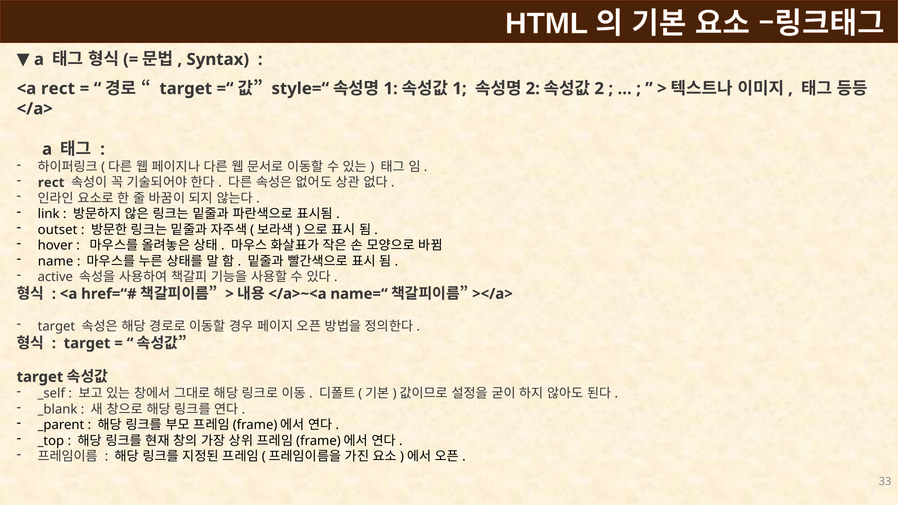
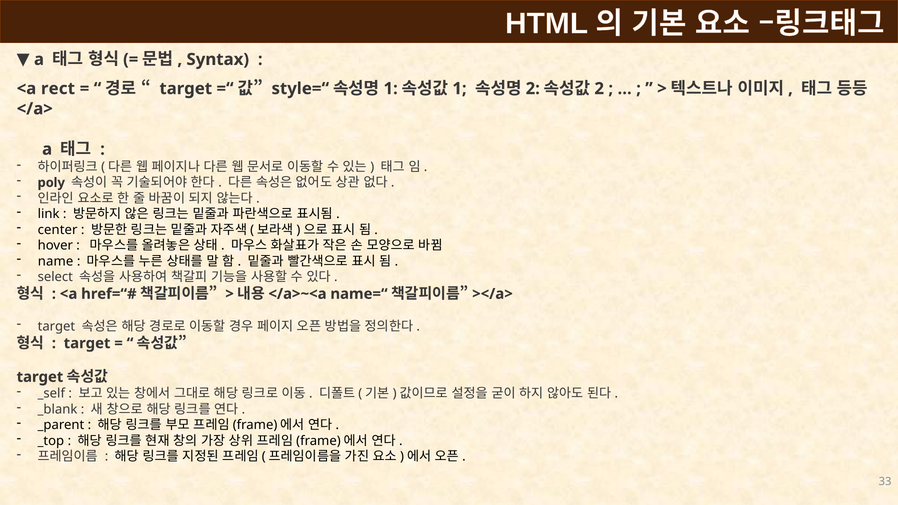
rect: rect -> poly (51, 183)
outset: outset -> center (58, 230)
active: active -> select (55, 277)
